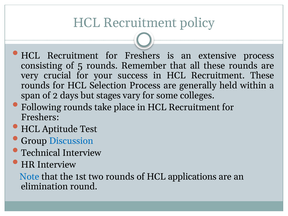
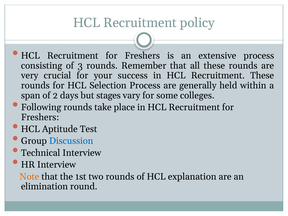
5: 5 -> 3 (80, 66)
Note colour: blue -> orange (29, 177)
applications: applications -> explanation (192, 177)
